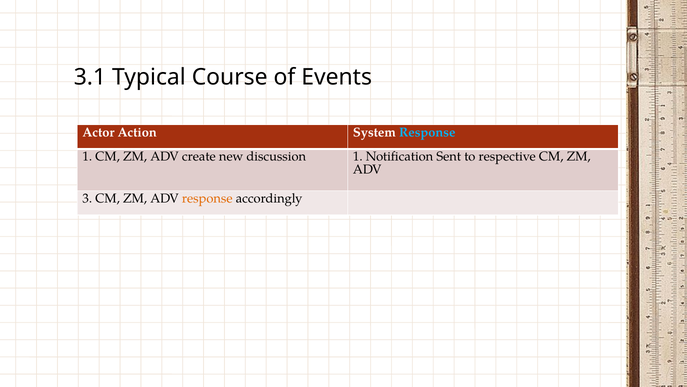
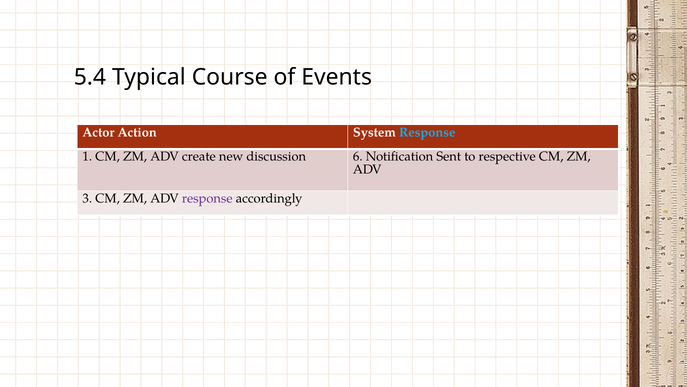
3.1: 3.1 -> 5.4 (90, 77)
discussion 1: 1 -> 6 (358, 156)
response colour: orange -> purple (207, 198)
